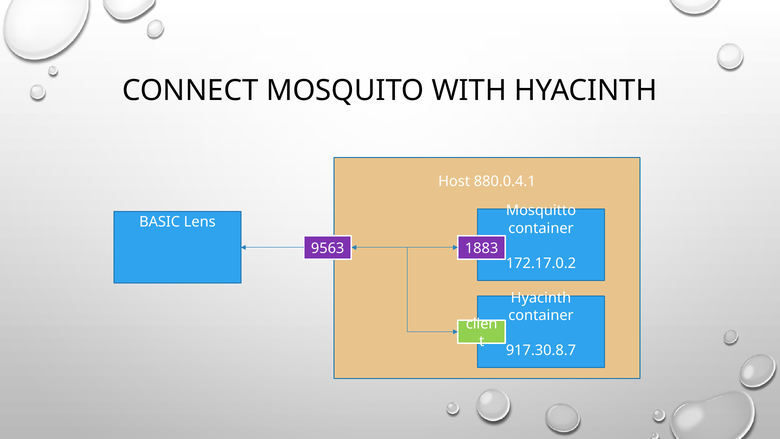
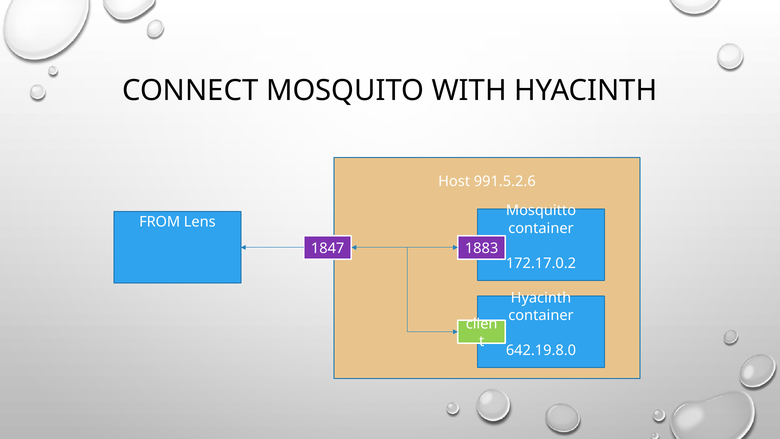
880.0.4.1: 880.0.4.1 -> 991.5.2.6 (505, 181)
BASIC: BASIC -> FROM (160, 222)
9563: 9563 -> 1847 (328, 248)
917.30.8.7: 917.30.8.7 -> 642.19.8.0 (541, 350)
